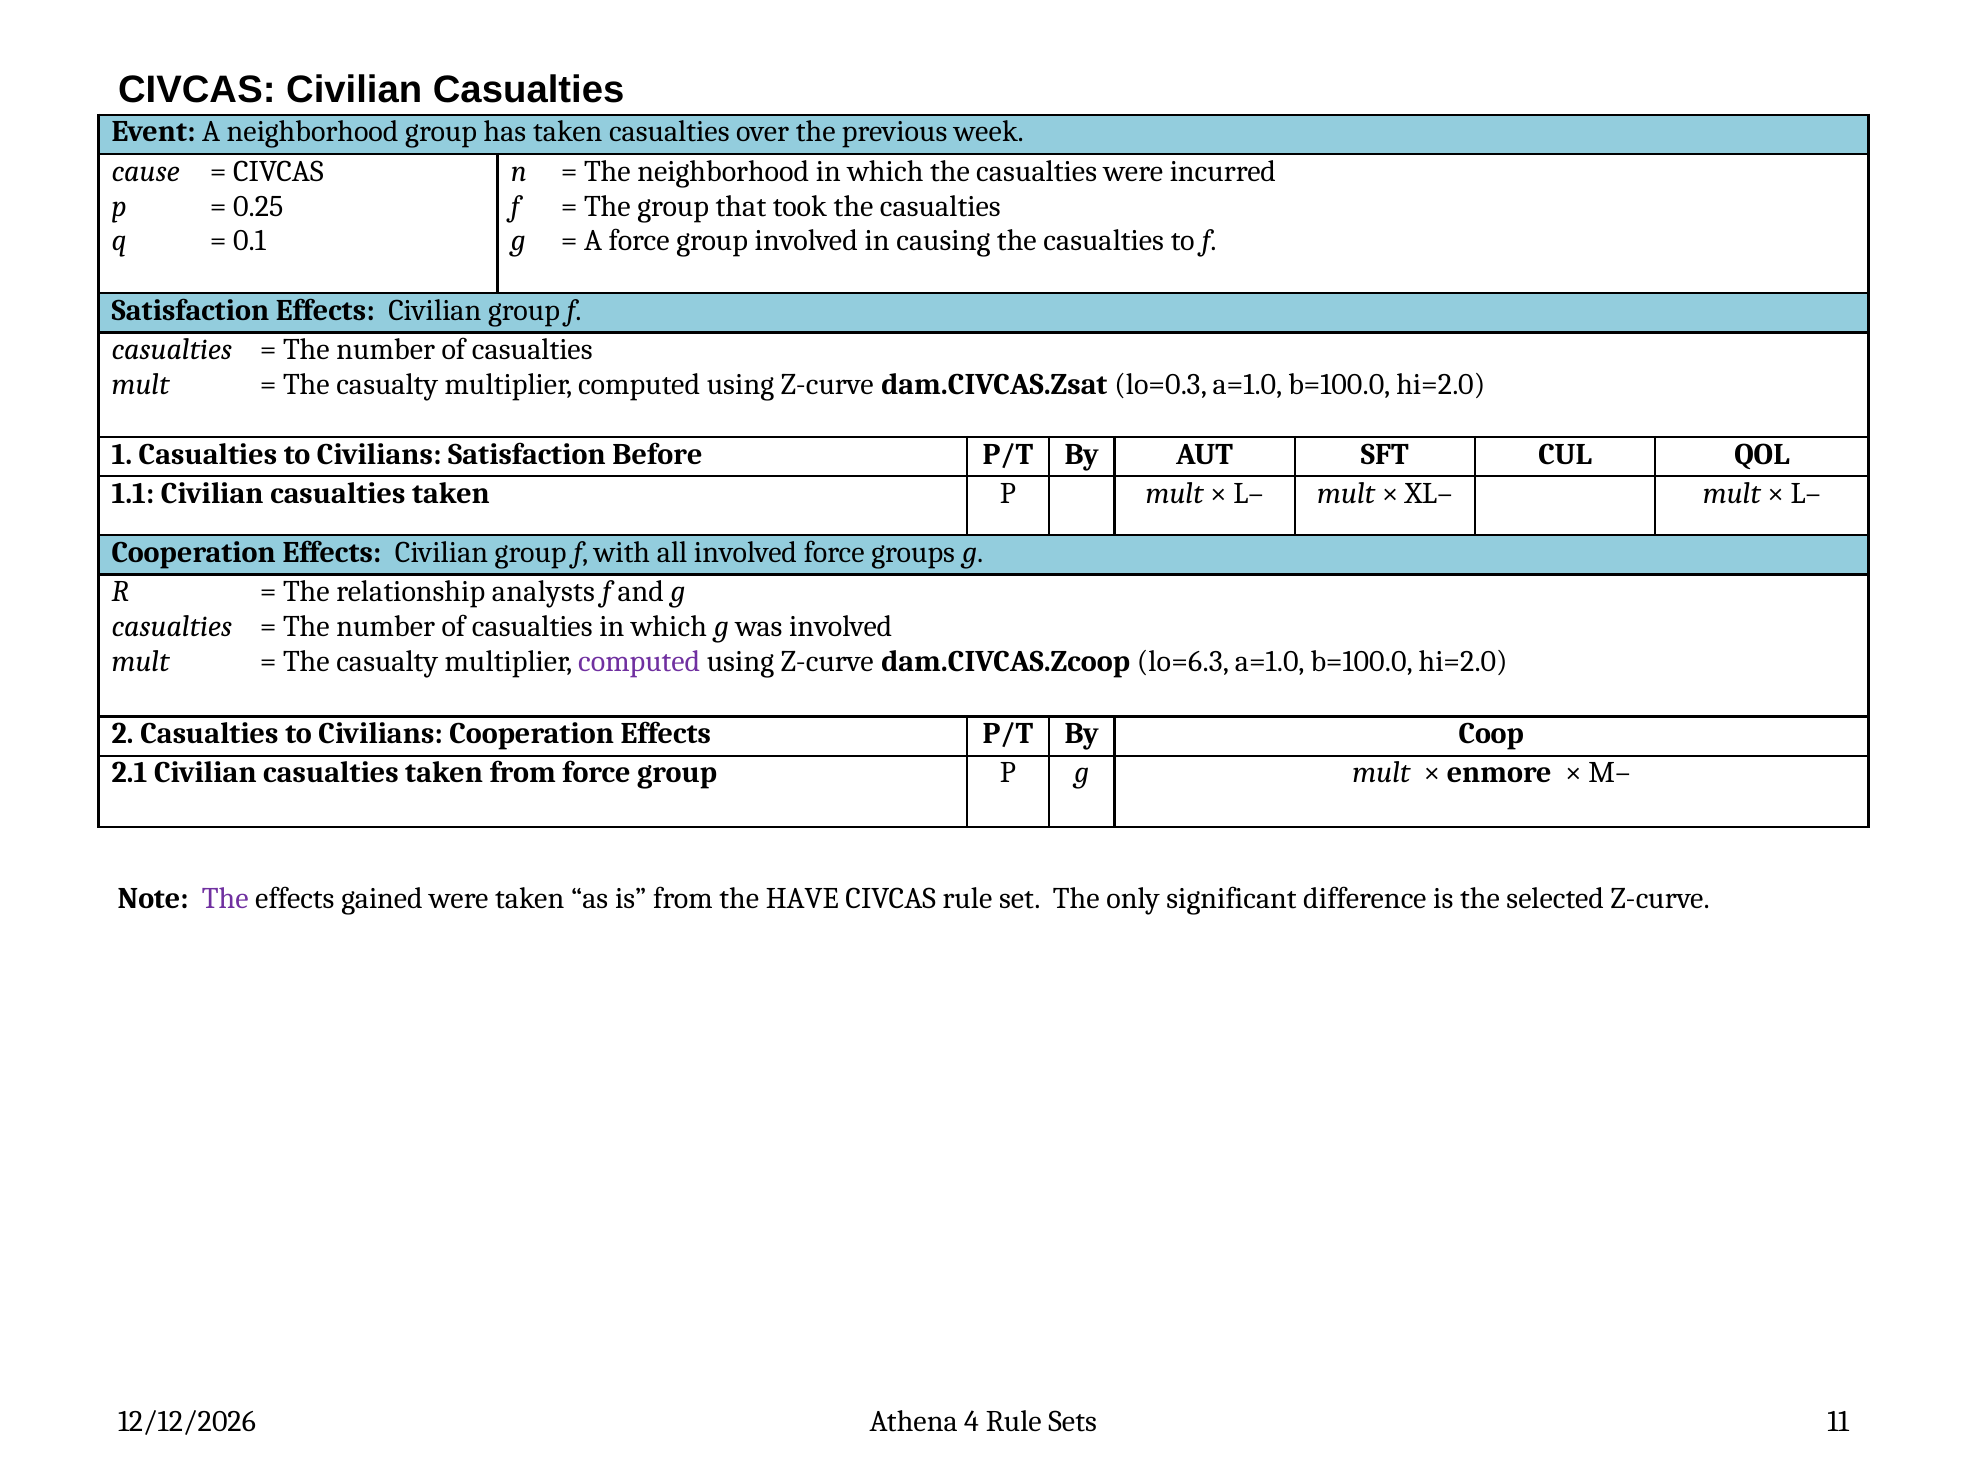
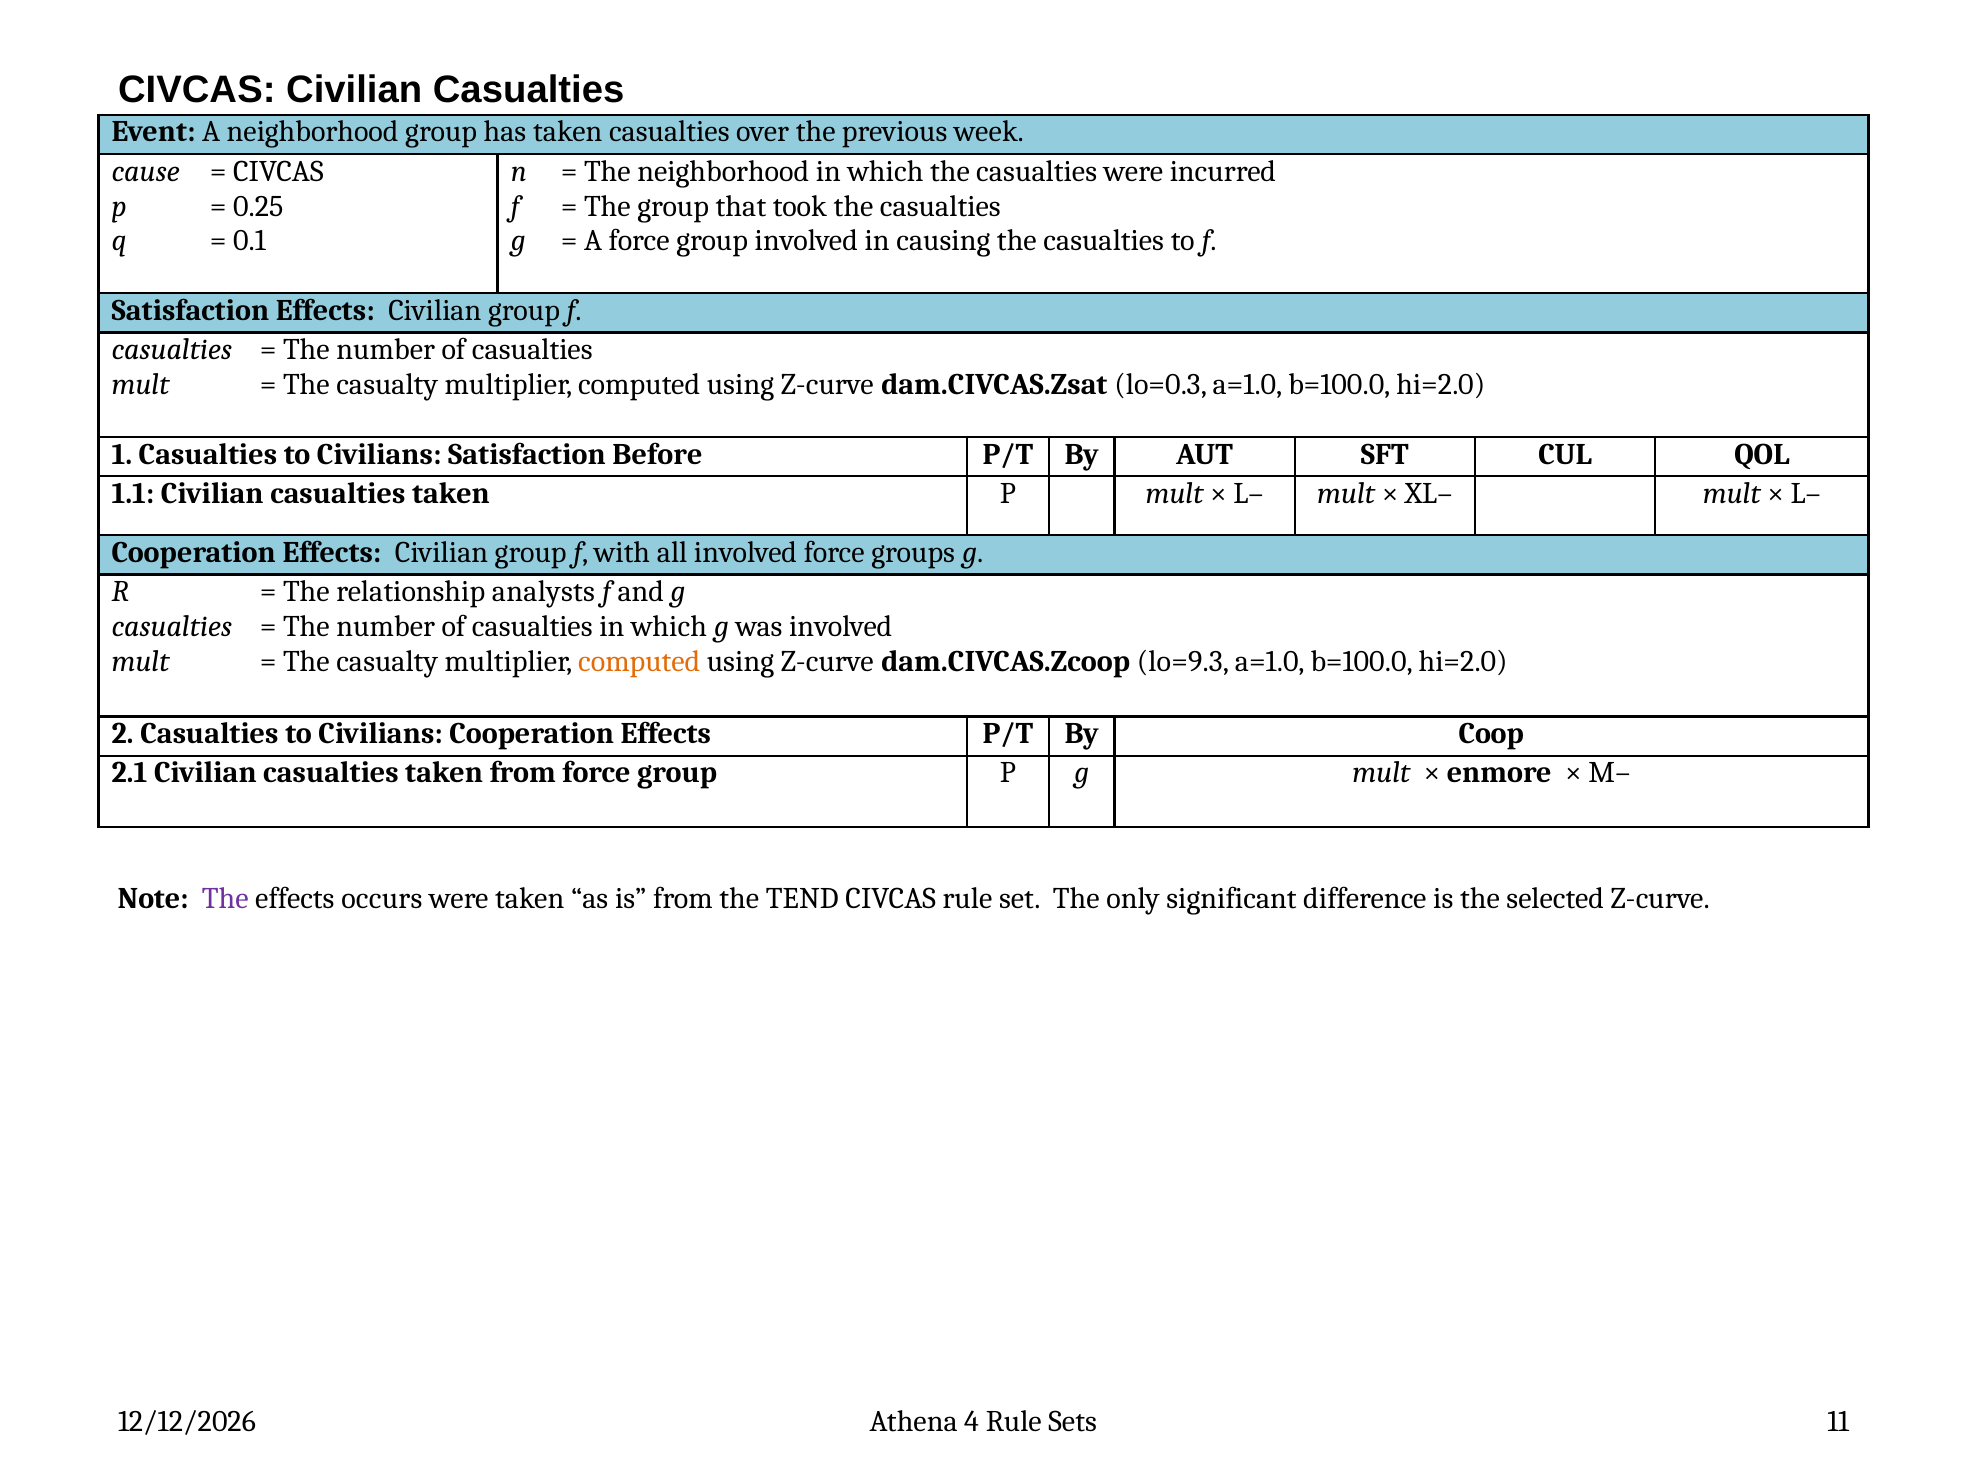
computed colour: purple -> orange (639, 661)
lo=6.3: lo=6.3 -> lo=9.3 (1183, 661)
gained: gained -> occurs (382, 898)
HAVE: HAVE -> TEND (802, 898)
